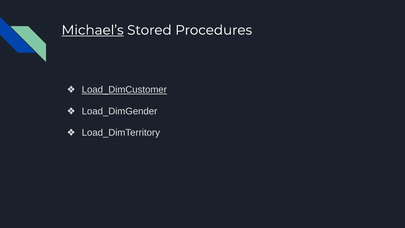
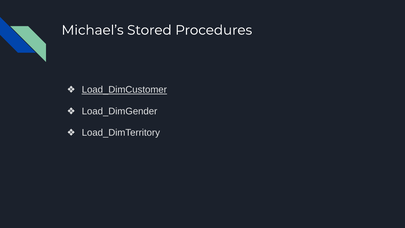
Michael’s underline: present -> none (93, 30)
